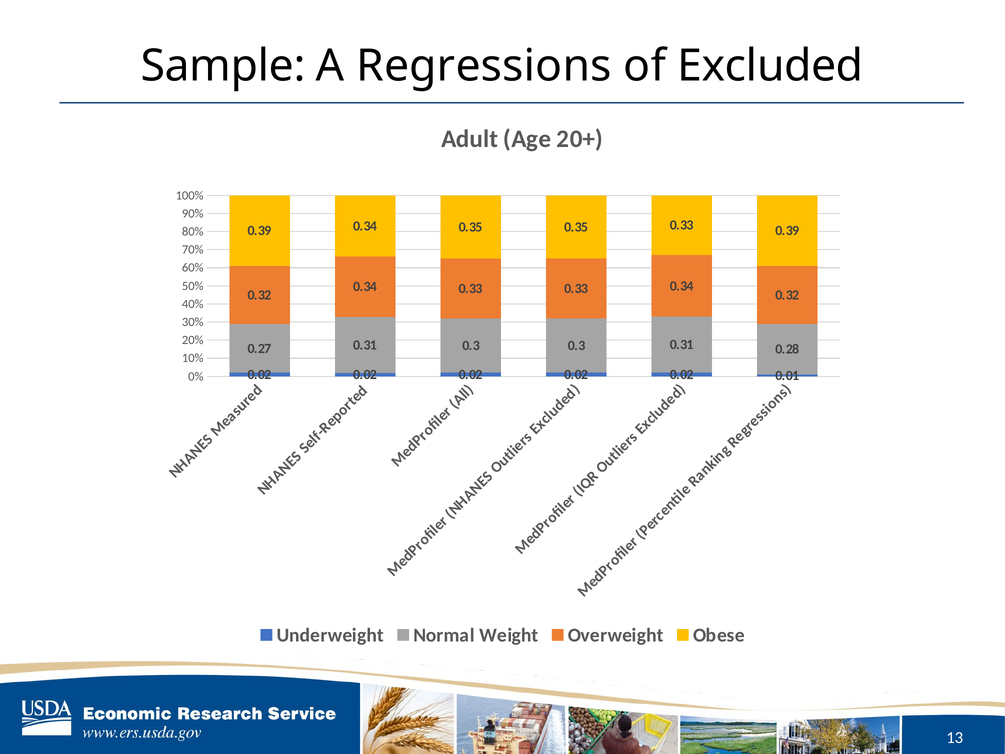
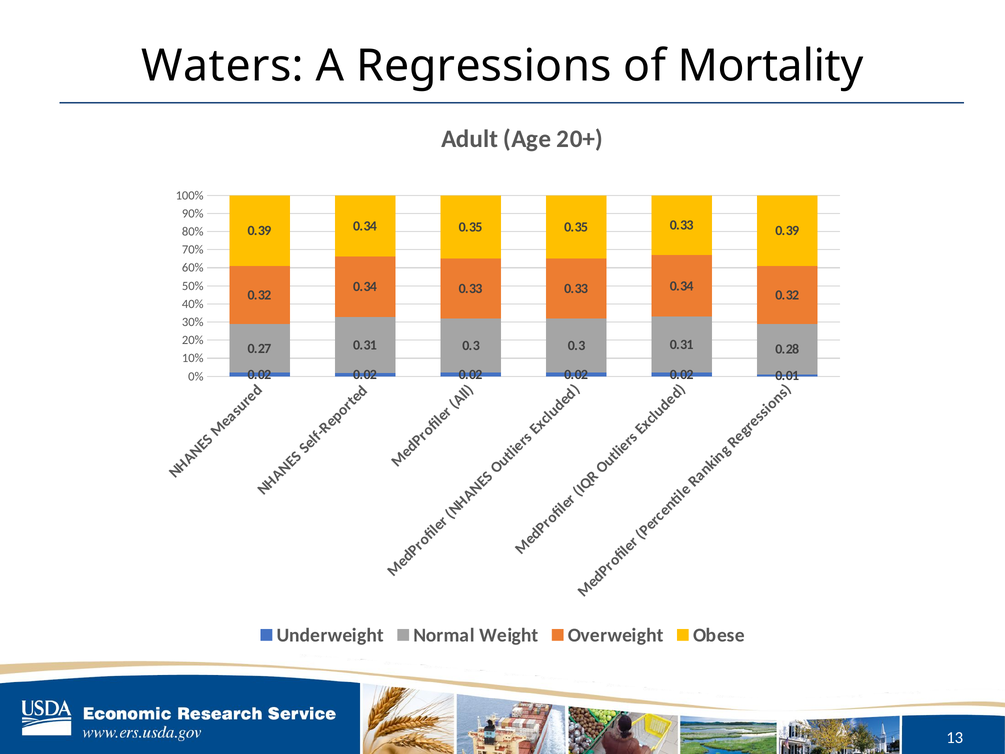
Sample: Sample -> Waters (223, 66)
Excluded: Excluded -> Mortality (770, 66)
